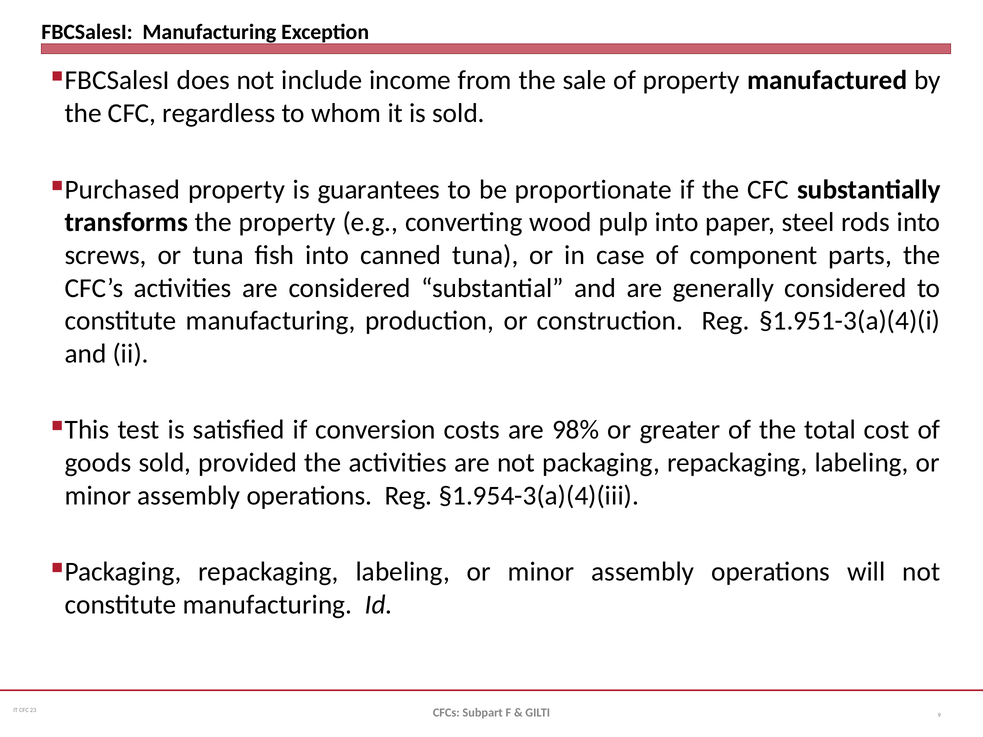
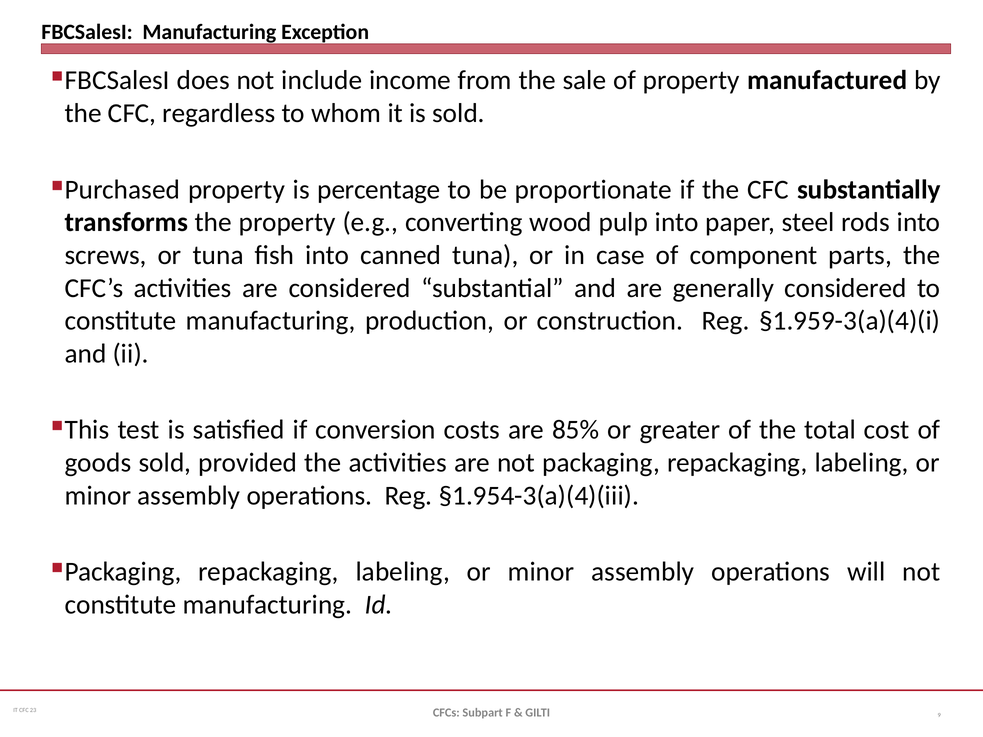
guarantees: guarantees -> percentage (379, 190)
§1.951-3(a)(4)(i: §1.951-3(a)(4)(i -> §1.959-3(a)(4)(i (850, 321)
98%: 98% -> 85% (576, 430)
